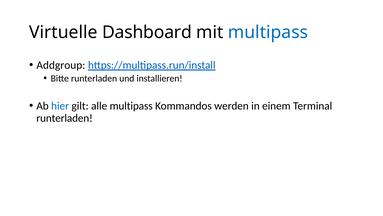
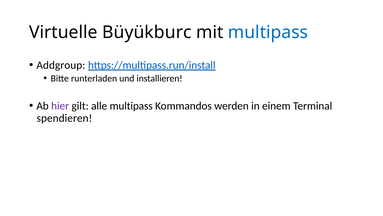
Dashboard: Dashboard -> Büyükburc (147, 32)
hier colour: blue -> purple (60, 106)
runterladen: runterladen -> spendieren (64, 118)
